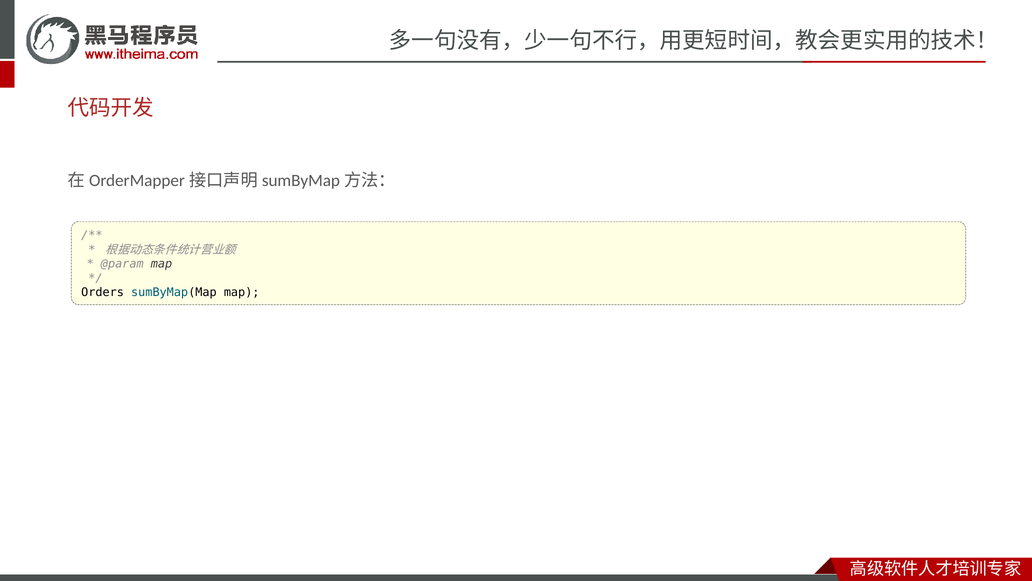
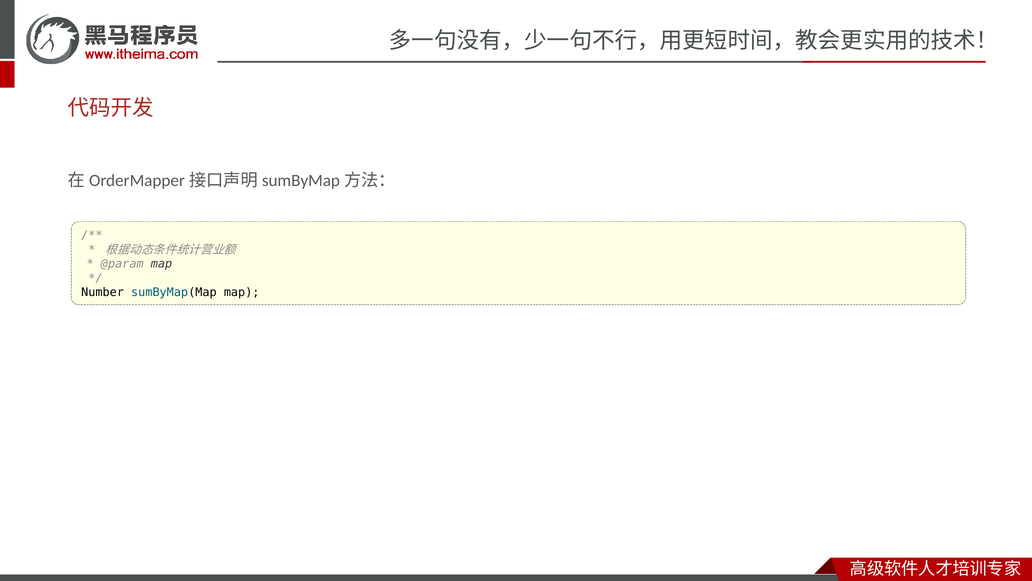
Orders: Orders -> Number (103, 292)
